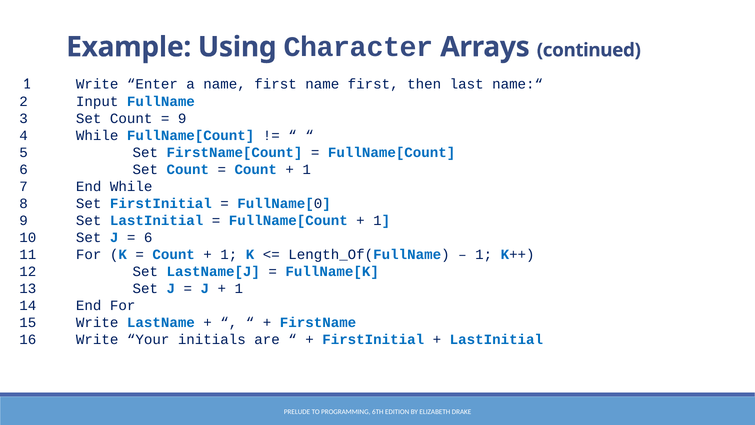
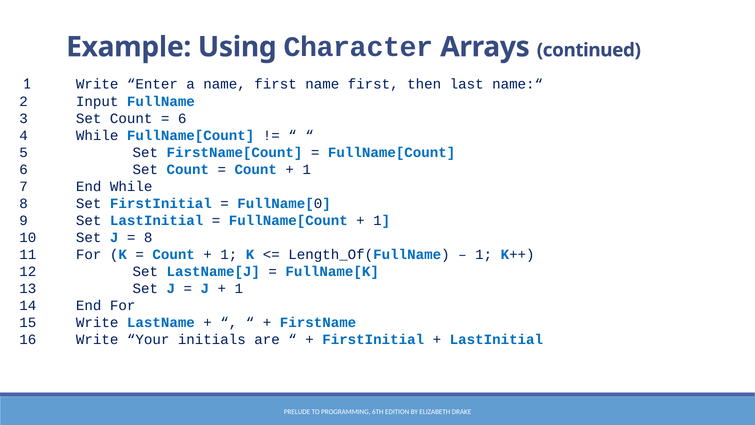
9: 9 -> 6 (182, 118)
6: 6 -> 8 (148, 237)
